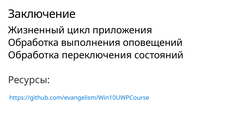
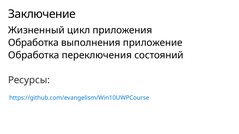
оповещений: оповещений -> приложение (153, 43)
